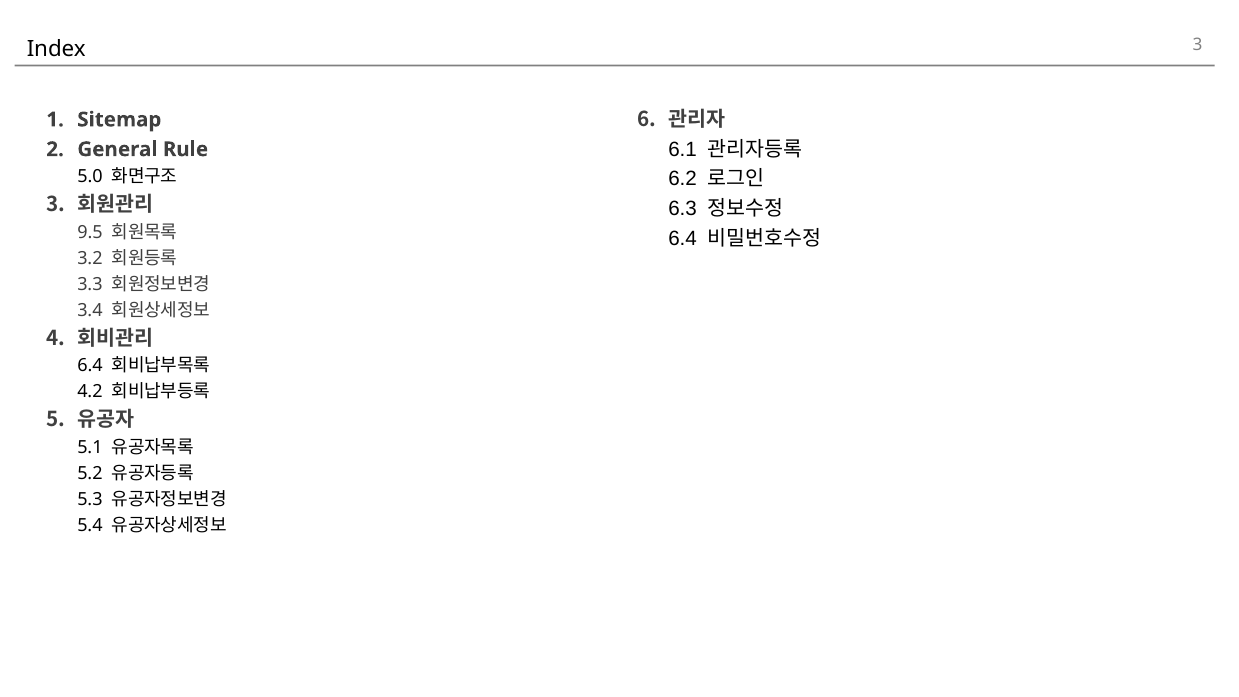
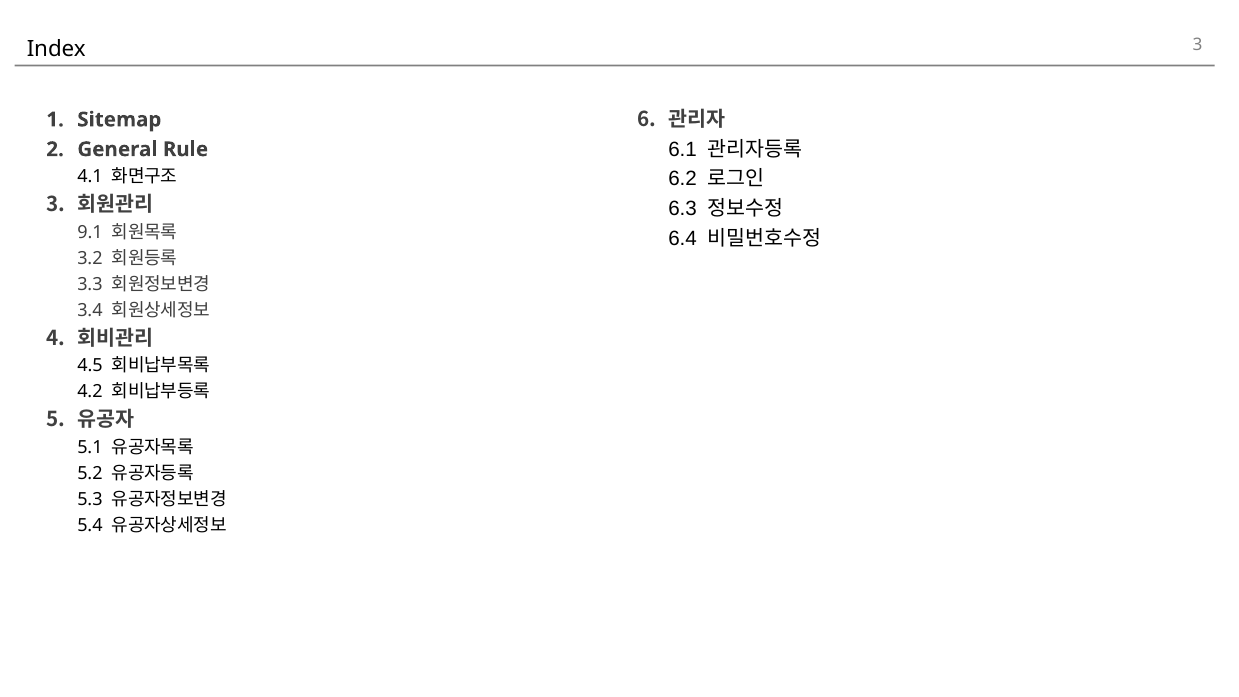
5.0: 5.0 -> 4.1 (90, 177)
9.5: 9.5 -> 9.1 (90, 232)
6.4: 6.4 -> 4.5 (90, 366)
